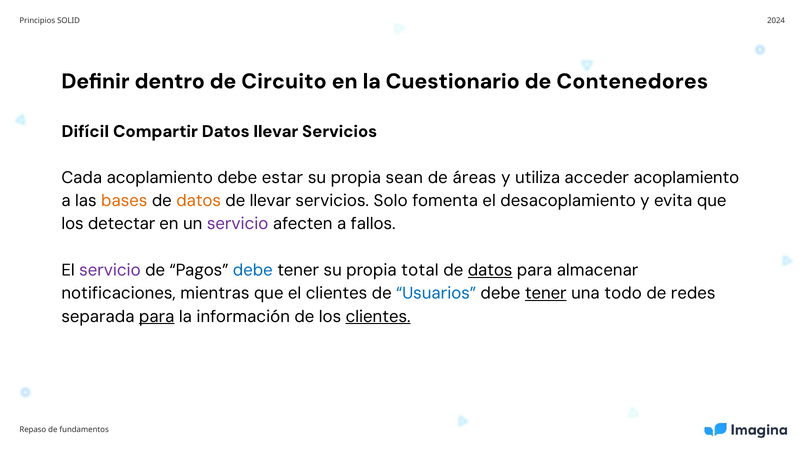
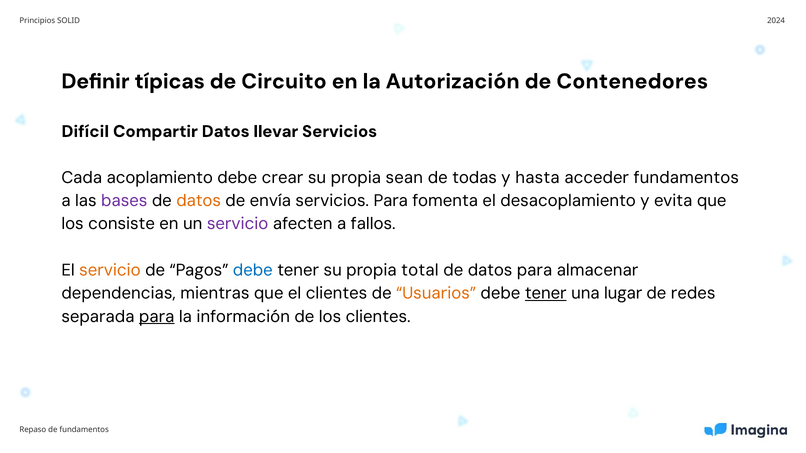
dentro: dentro -> típicas (170, 81)
Cuestionario: Cuestionario -> Autorización (453, 81)
estar: estar -> crear (283, 178)
áreas: áreas -> todas (475, 178)
utiliza: utiliza -> hasta (537, 178)
acceder acoplamiento: acoplamiento -> fundamentos (686, 178)
bases colour: orange -> purple (124, 201)
de llevar: llevar -> envía (270, 201)
servicios Solo: Solo -> Para (391, 201)
detectar: detectar -> consiste (122, 224)
servicio colour: purple -> orange (110, 270)
datos underline: present -> none (490, 270)
notificaciones: notificaciones -> dependencias (119, 294)
Usuarios colour: blue -> orange (436, 294)
todo: todo -> lugar (623, 294)
clientes underline: present -> none (378, 317)
